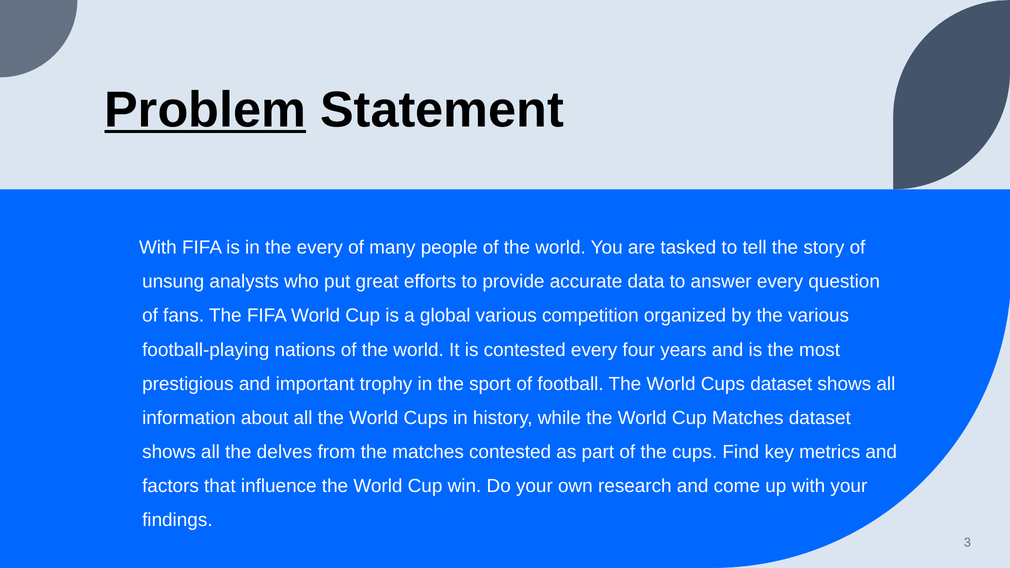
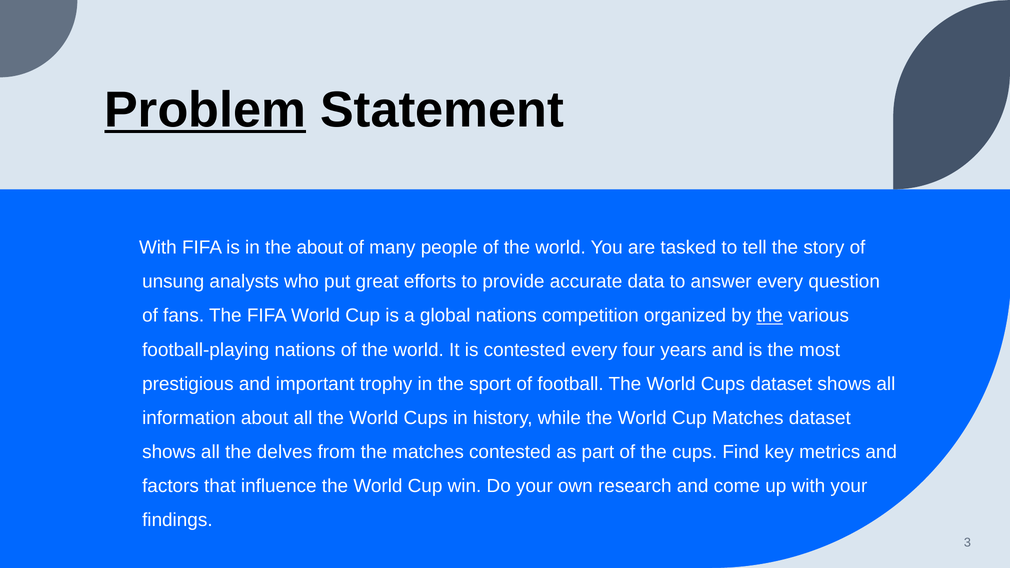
the every: every -> about (320, 248)
global various: various -> nations (506, 316)
the underline: none -> present (770, 316)
